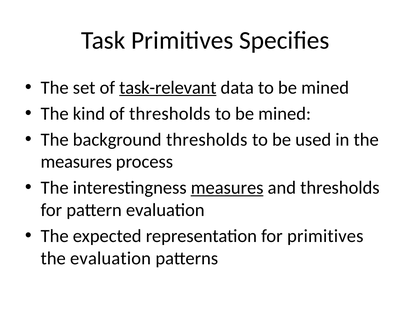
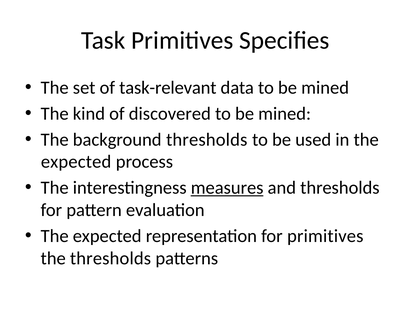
task-relevant underline: present -> none (168, 87)
of thresholds: thresholds -> discovered (170, 113)
measures: measures -> expected (76, 162)
the evaluation: evaluation -> thresholds (111, 258)
